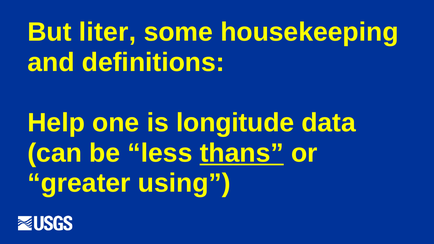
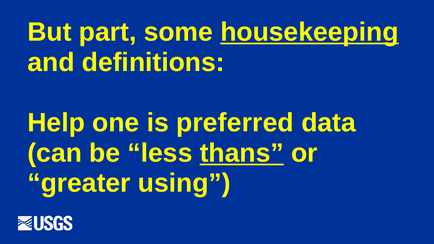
liter: liter -> part (108, 32)
housekeeping underline: none -> present (309, 32)
longitude: longitude -> preferred (235, 123)
